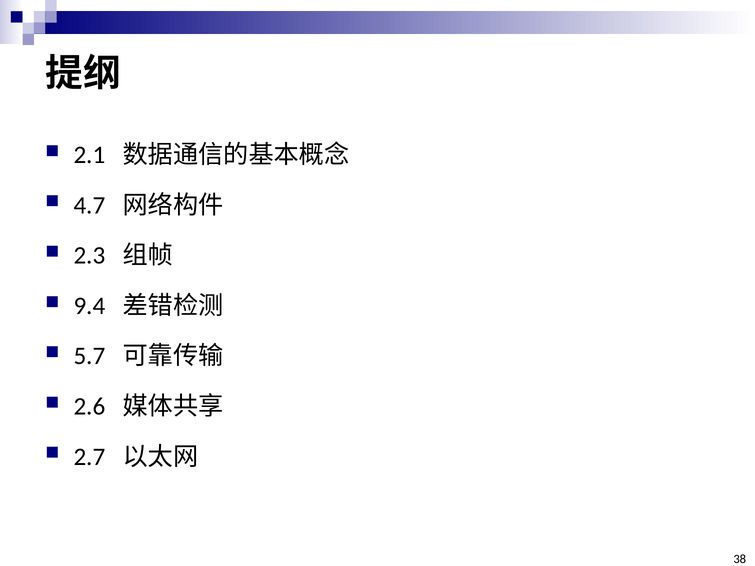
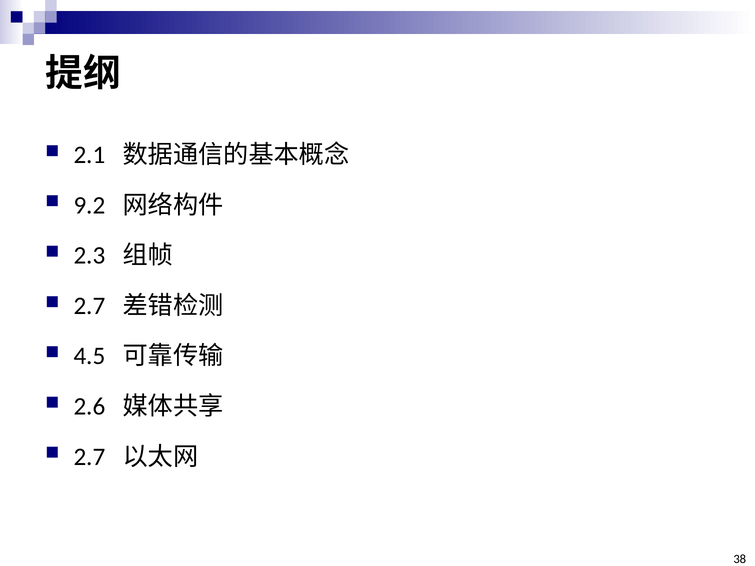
4.7: 4.7 -> 9.2 (89, 205)
9.4: 9.4 -> 2.7 (89, 306)
5.7: 5.7 -> 4.5 (89, 356)
